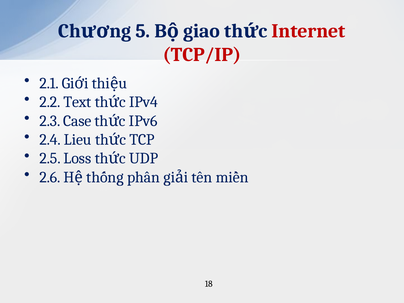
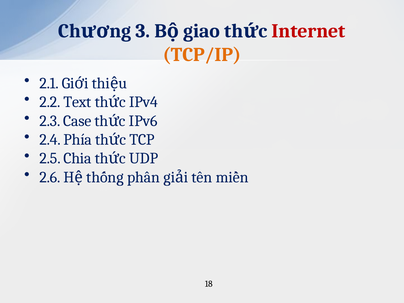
5: 5 -> 3 (143, 31)
TCP/IP colour: red -> orange (202, 55)
Lieu: Lieu -> Phía (78, 140)
Loss: Loss -> Chia (78, 158)
